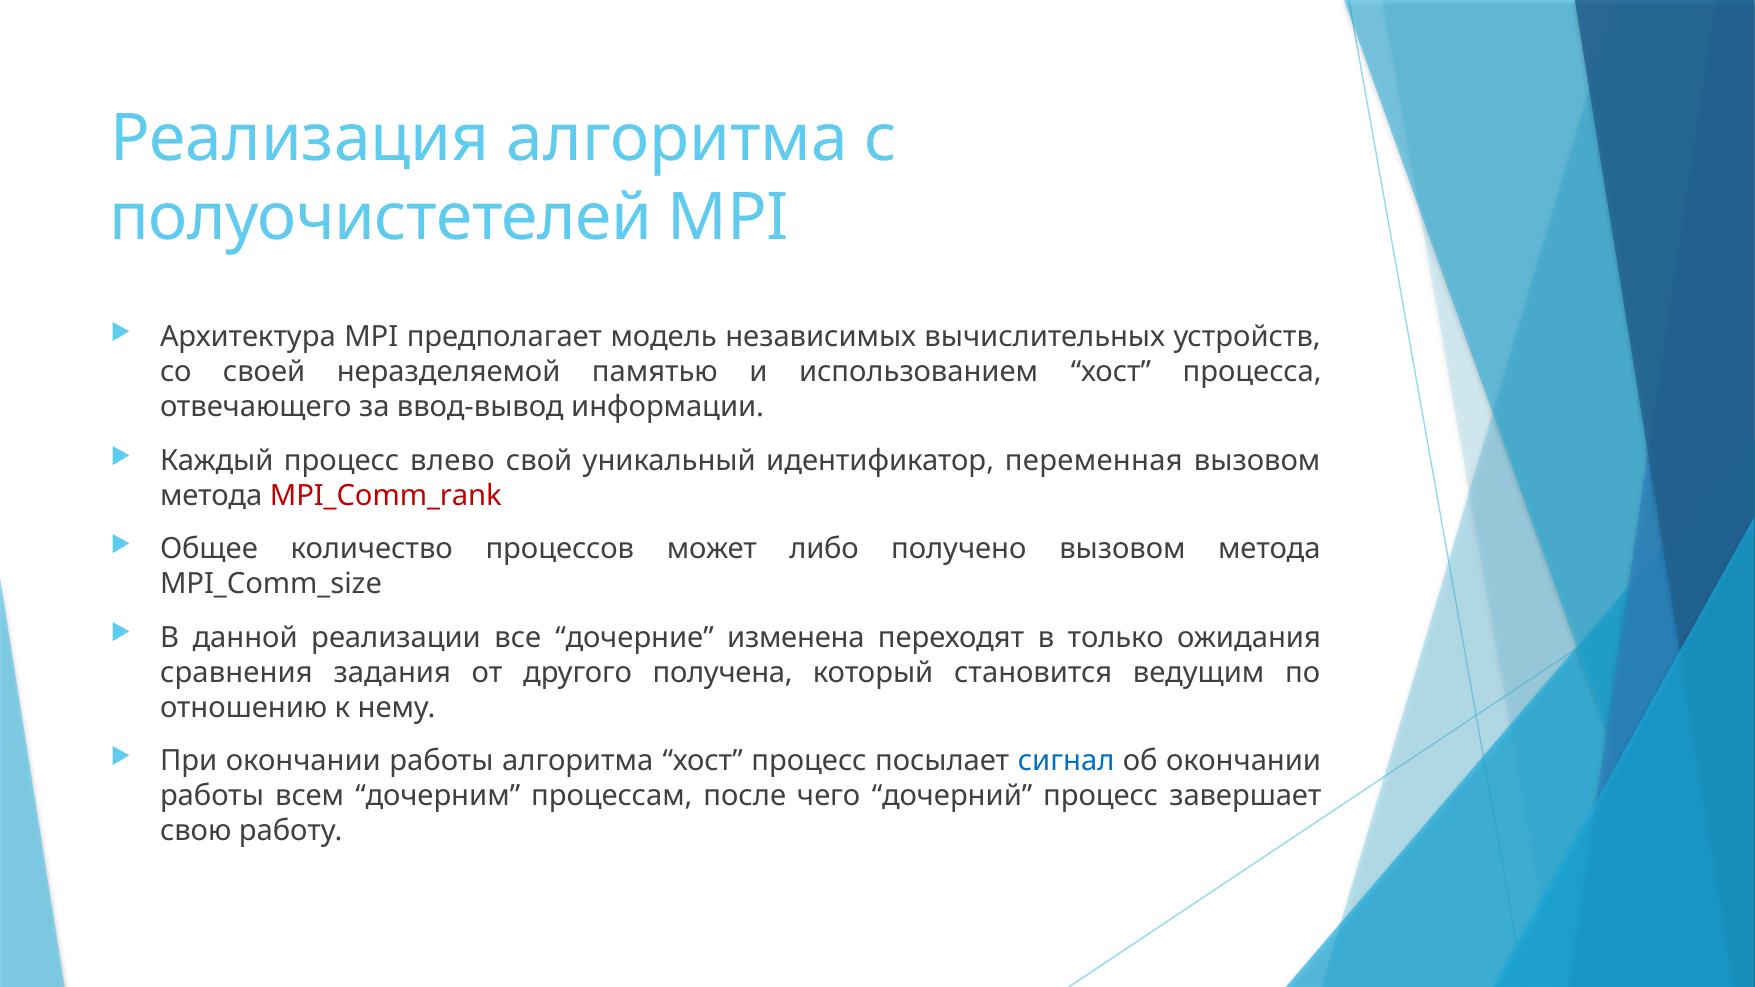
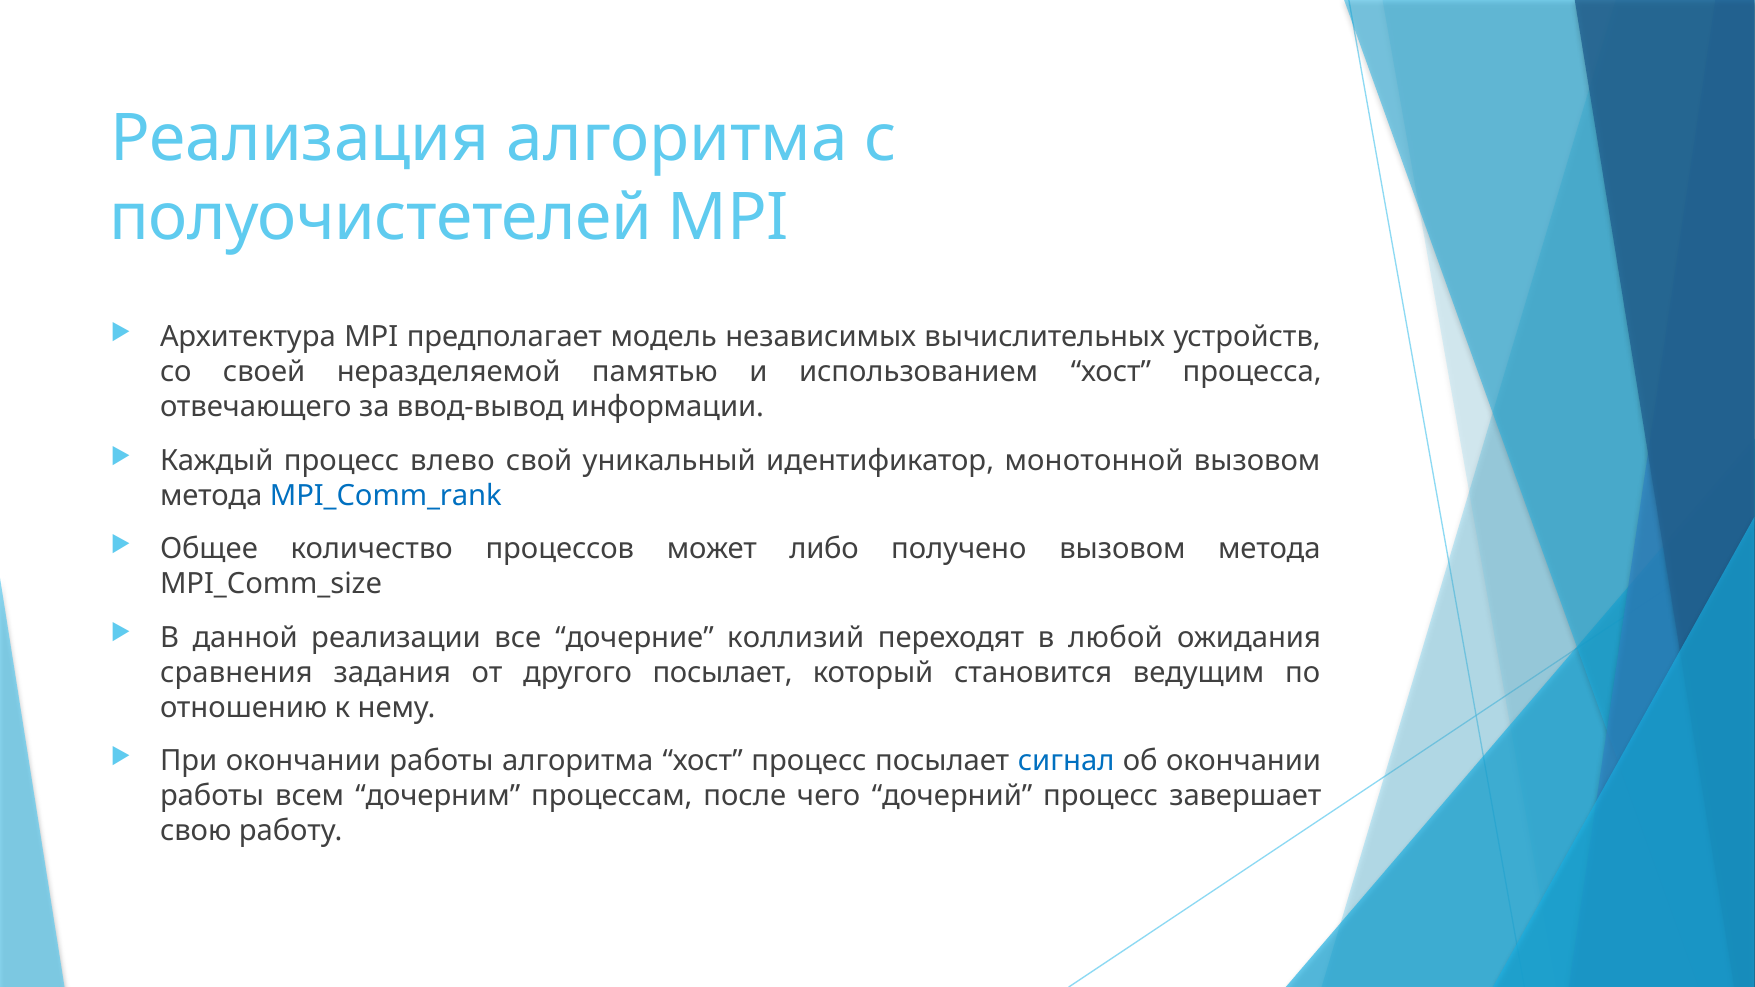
переменная: переменная -> монотонной (1094, 461)
MPI_Comm_rank colour: red -> blue (386, 496)
изменена: изменена -> коллизий (796, 638)
только: только -> любой (1116, 638)
другого получена: получена -> посылает (723, 673)
